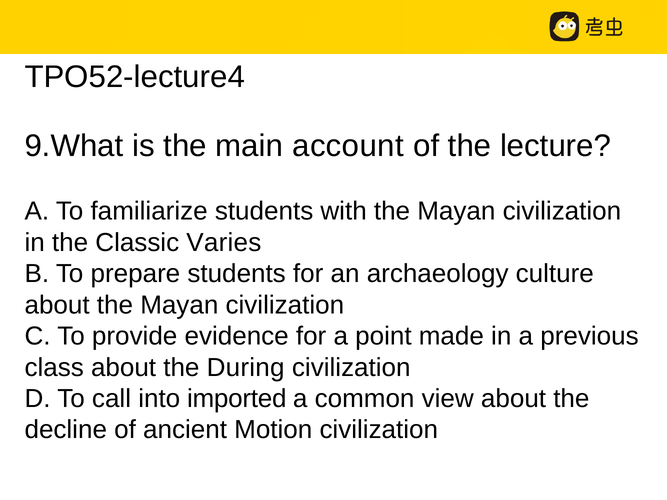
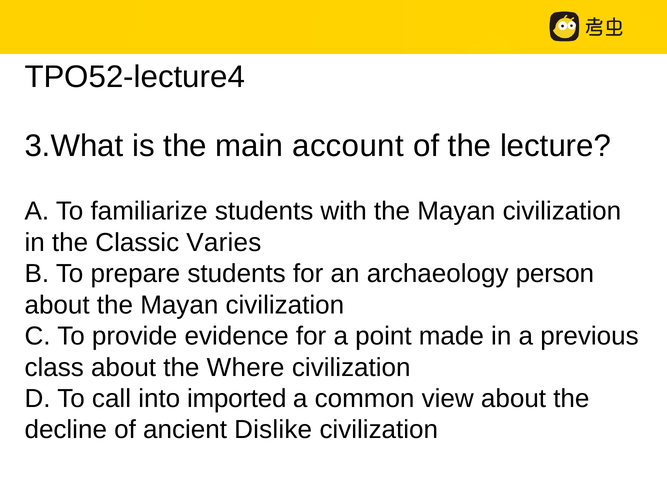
9.What: 9.What -> 3.What (74, 146)
culture: culture -> person (555, 274)
During: During -> Where (246, 368)
Motion: Motion -> Dislike (273, 430)
